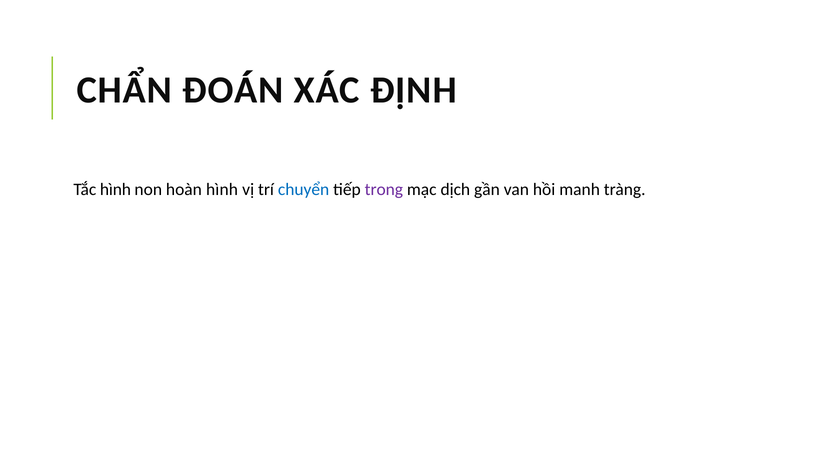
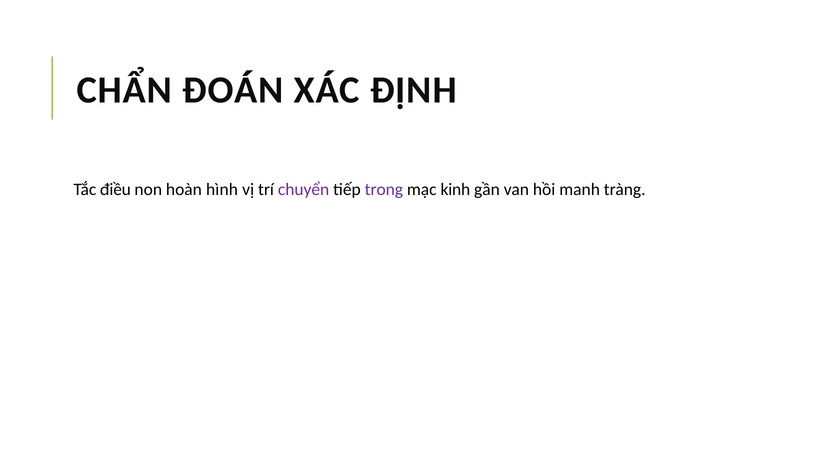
Tắc hình: hình -> điều (115, 190)
chuyển colour: blue -> purple (304, 190)
dịch: dịch -> kinh (455, 190)
